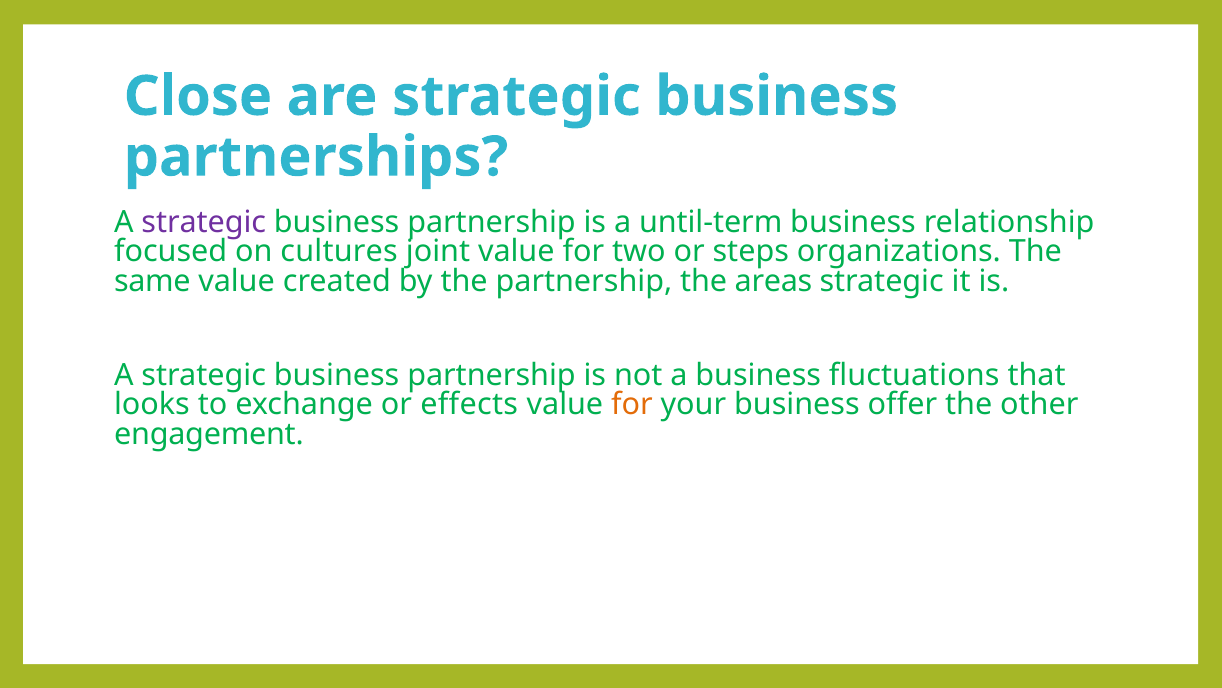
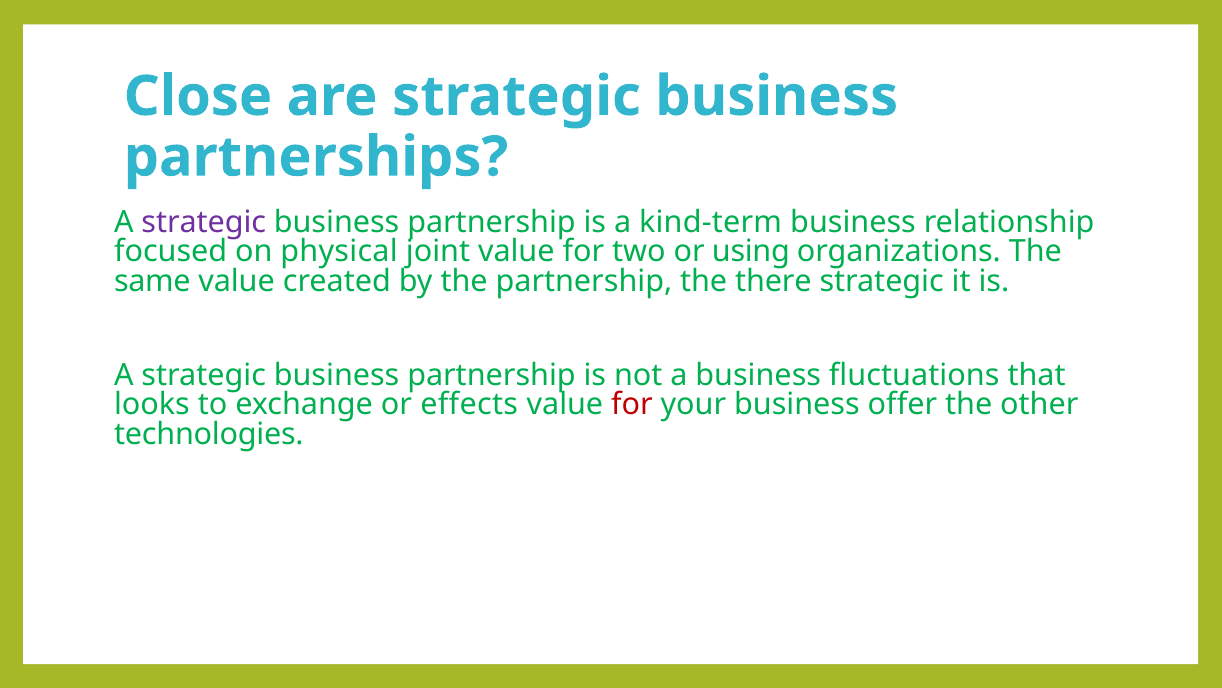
until-term: until-term -> kind-term (711, 222)
cultures: cultures -> physical (339, 251)
steps: steps -> using (751, 251)
areas: areas -> there (773, 281)
for colour: orange -> red (632, 404)
engagement: engagement -> technologies (209, 434)
